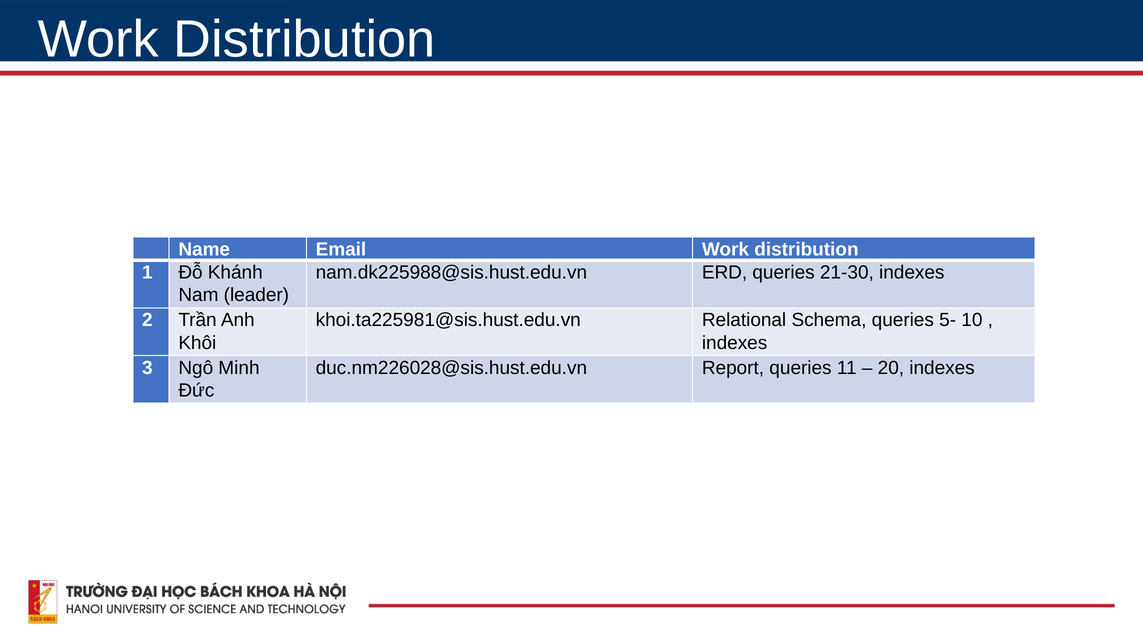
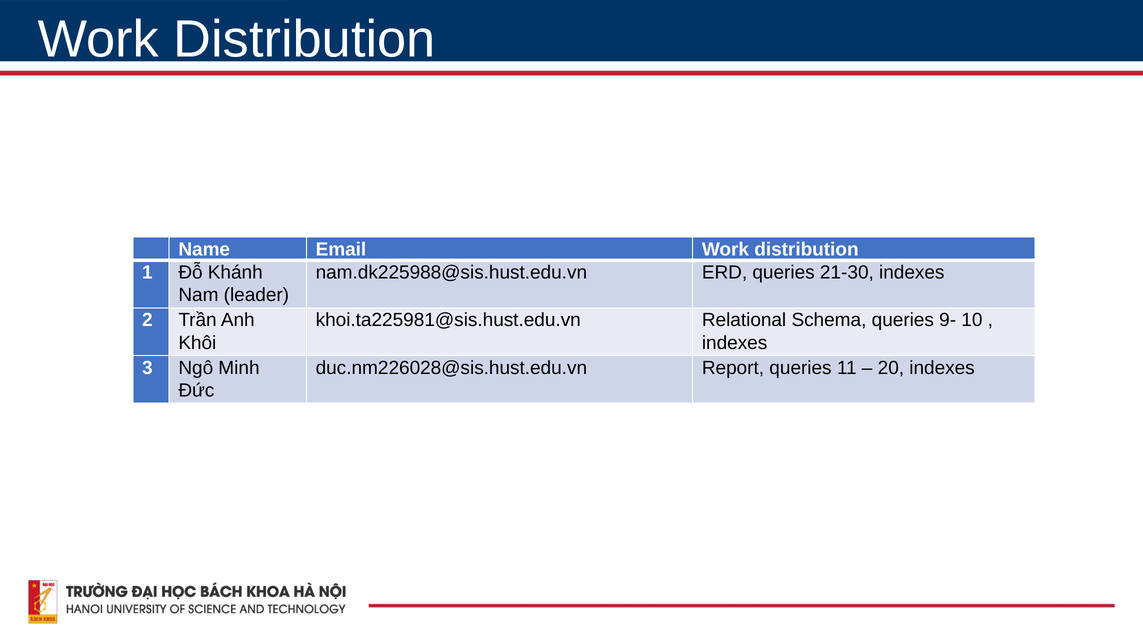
5-: 5- -> 9- (948, 320)
